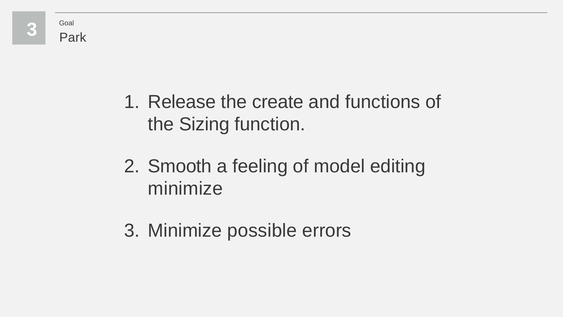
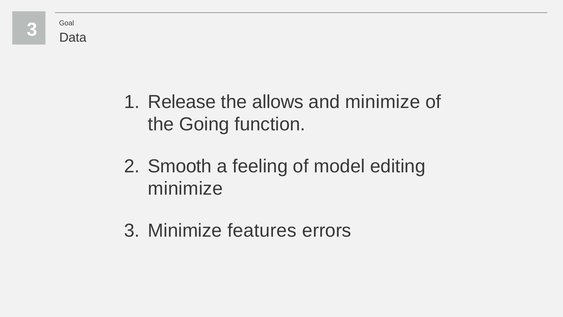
Park: Park -> Data (73, 38)
create: create -> allows (278, 102)
and functions: functions -> minimize (383, 102)
Sizing: Sizing -> Going (204, 124)
possible: possible -> features (262, 230)
